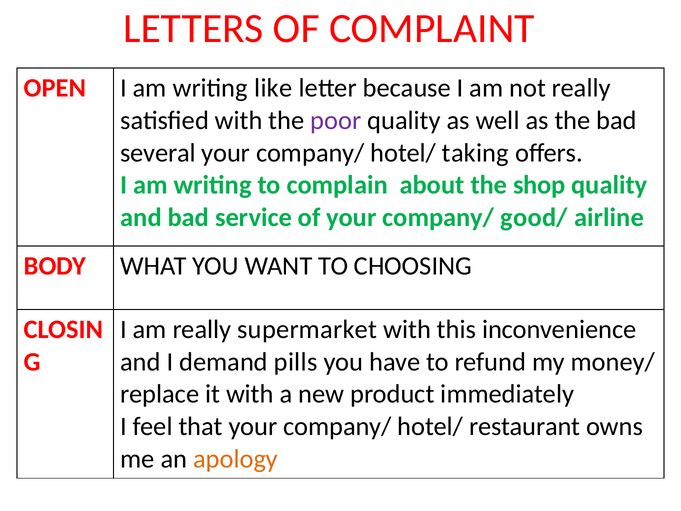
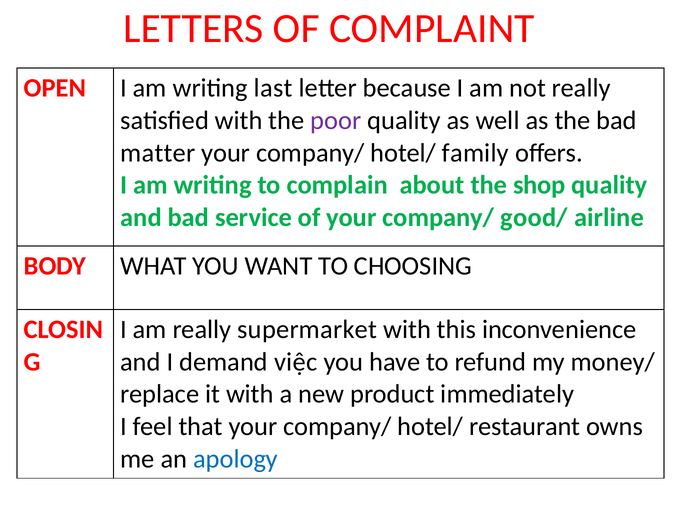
like: like -> last (273, 88)
several: several -> matter (158, 153)
taking: taking -> family (475, 153)
pills: pills -> việc (296, 362)
apology colour: orange -> blue (235, 459)
